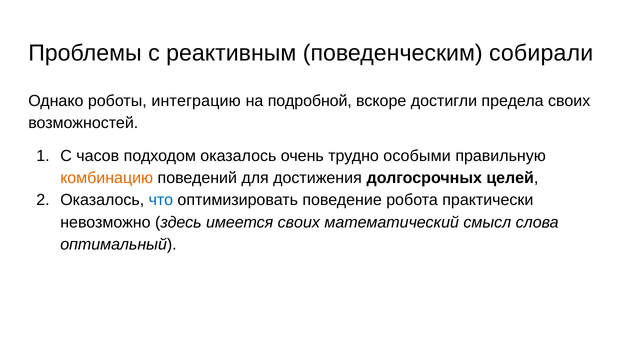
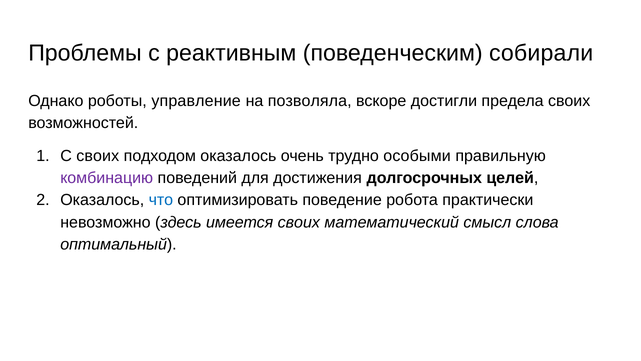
интеграцию: интеграцию -> управление (196, 101)
подробной: подробной -> позволяла (310, 101)
С часов: часов -> своих (98, 156)
комбинацию colour: orange -> purple (107, 178)
